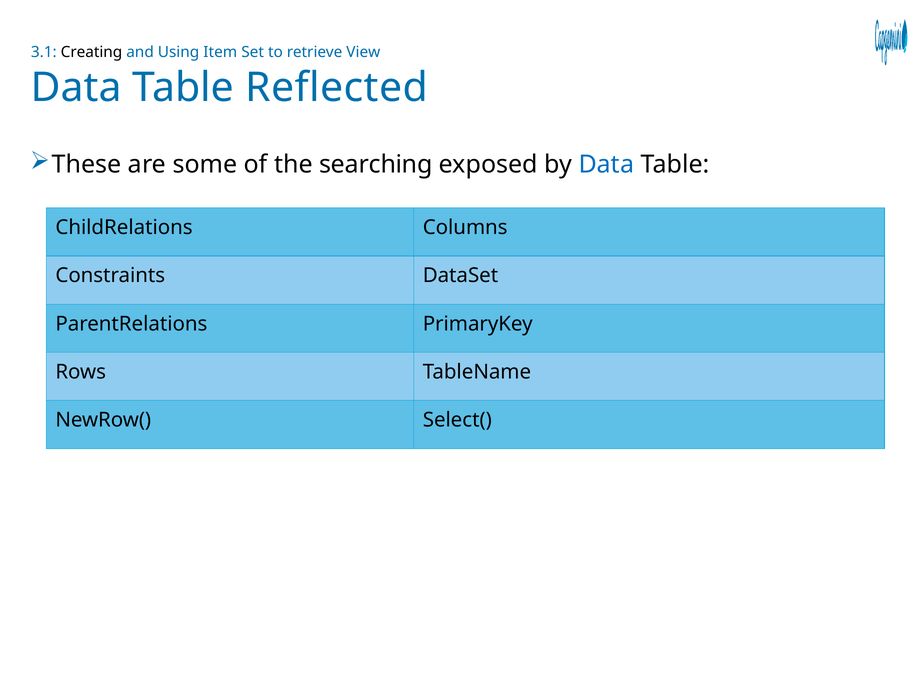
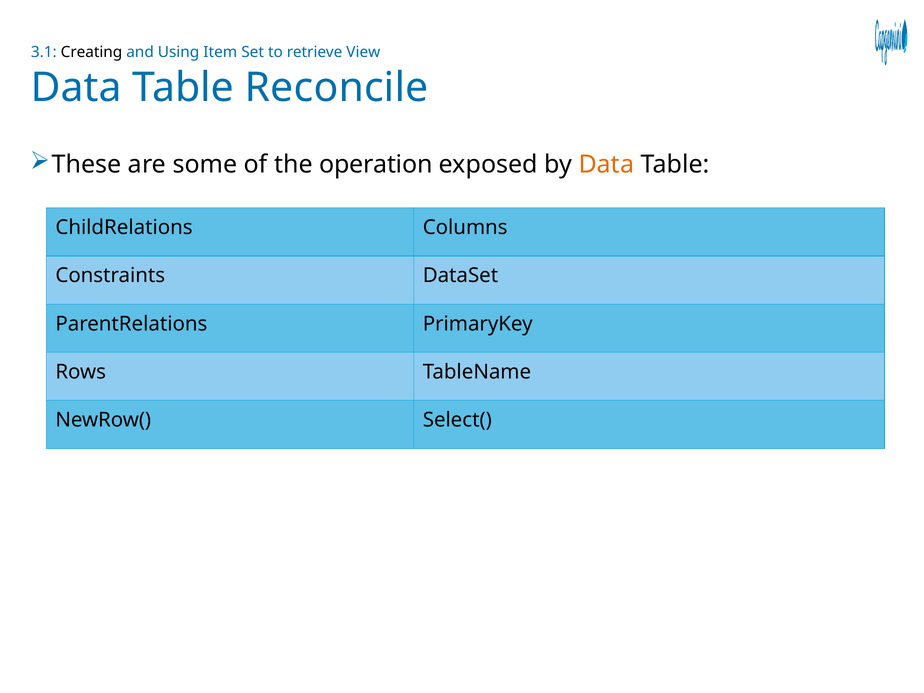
Reflected: Reflected -> Reconcile (337, 88)
searching: searching -> operation (376, 164)
Data colour: blue -> orange (606, 164)
